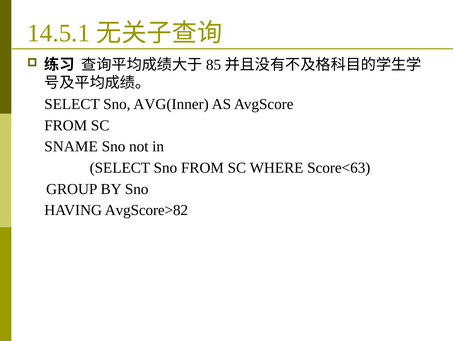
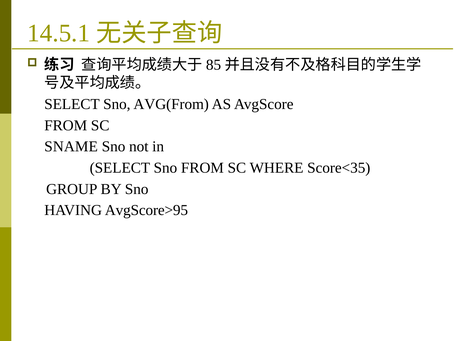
AVG(Inner: AVG(Inner -> AVG(From (171, 104)
Score<63: Score<63 -> Score<35 (339, 168)
AvgScore>82: AvgScore>82 -> AvgScore>95 (146, 210)
